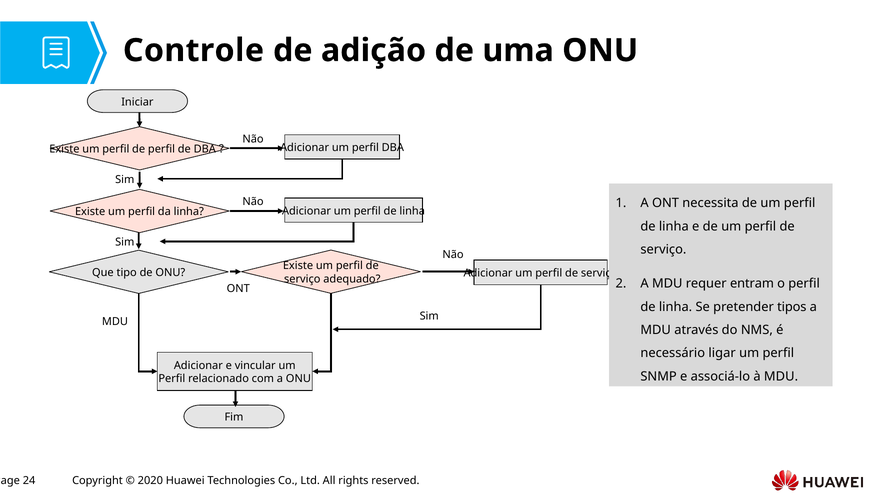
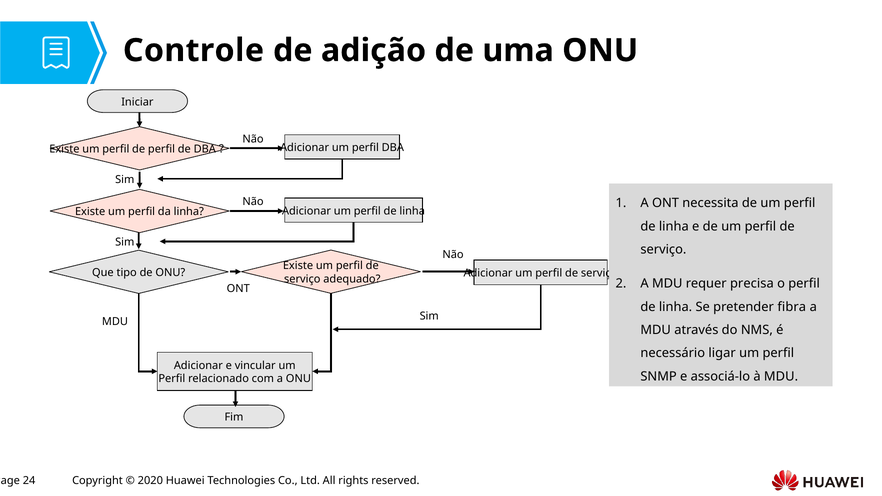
entram: entram -> precisa (752, 284)
tipos: tipos -> fibra (792, 307)
